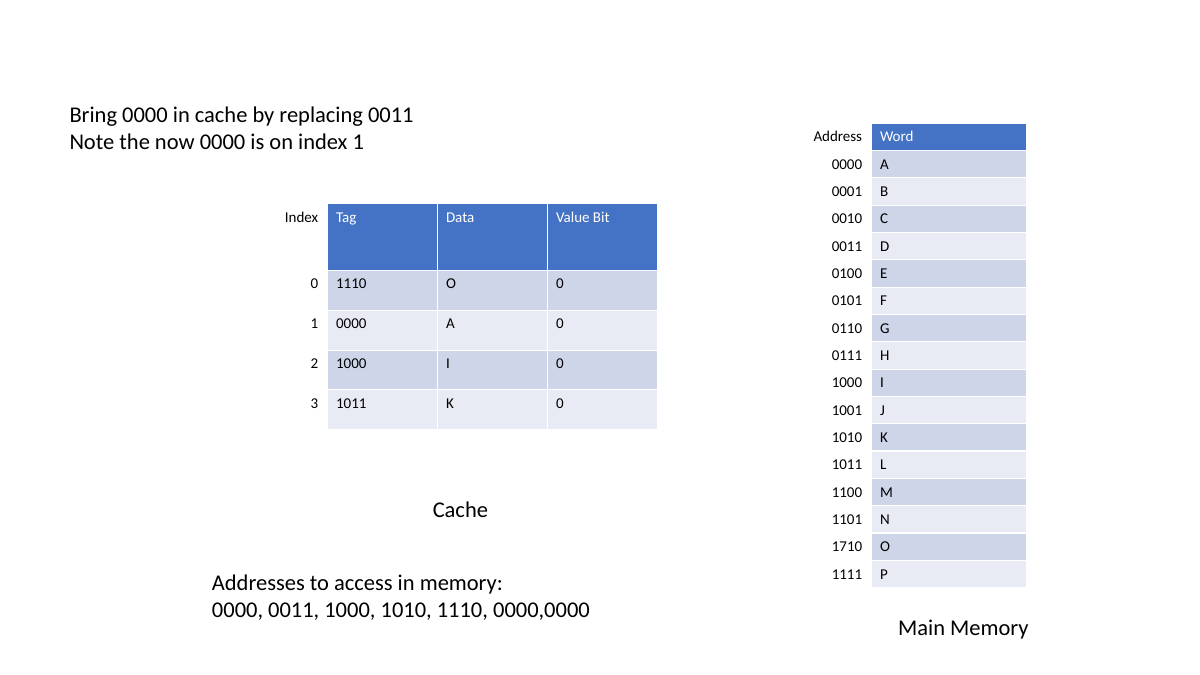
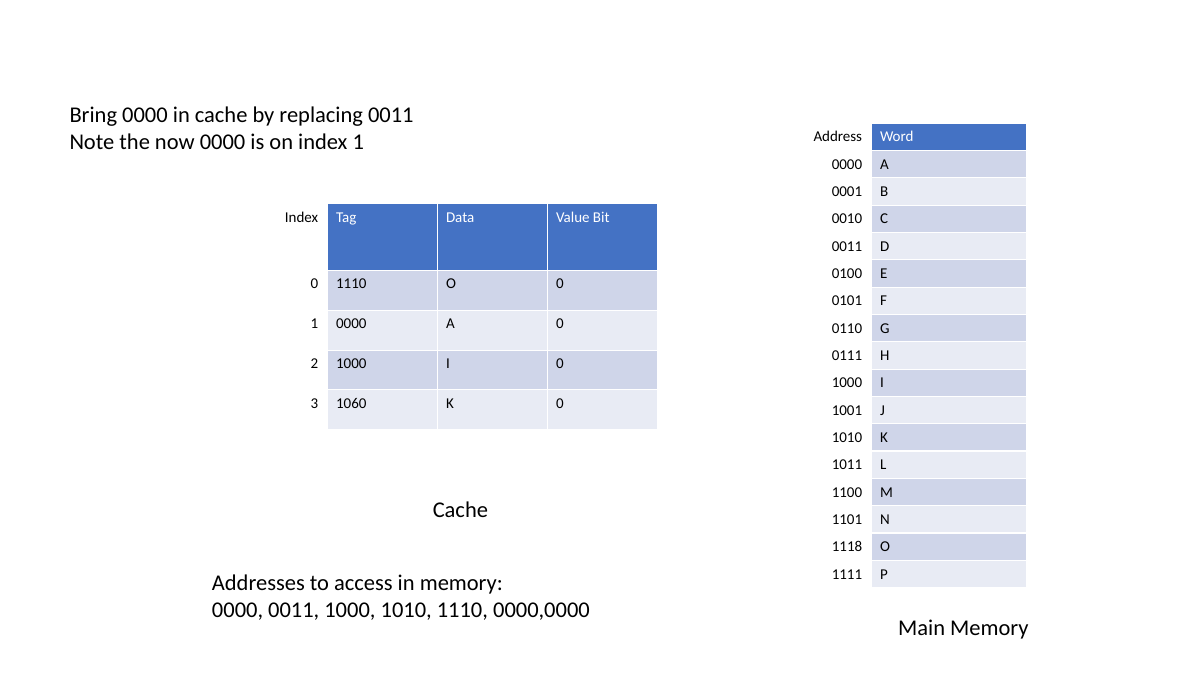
3 1011: 1011 -> 1060 (351, 404)
1710: 1710 -> 1118 (847, 547)
